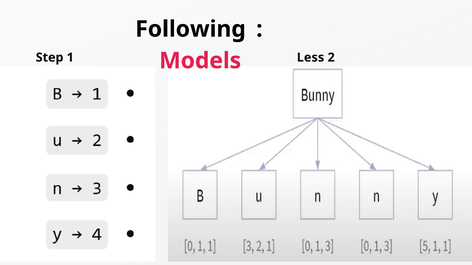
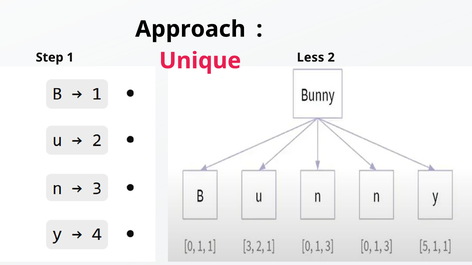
Following: Following -> Approach (190, 29)
Models: Models -> Unique (200, 61)
